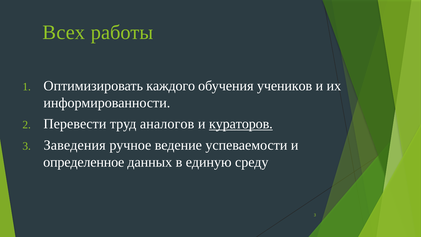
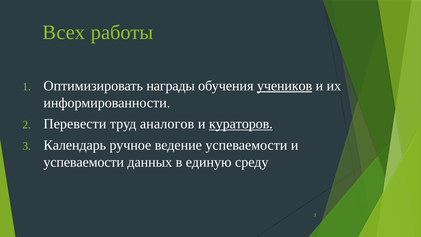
каждого: каждого -> награды (171, 86)
учеников underline: none -> present (285, 86)
Заведения: Заведения -> Календарь (75, 145)
определенное: определенное -> успеваемости (84, 162)
